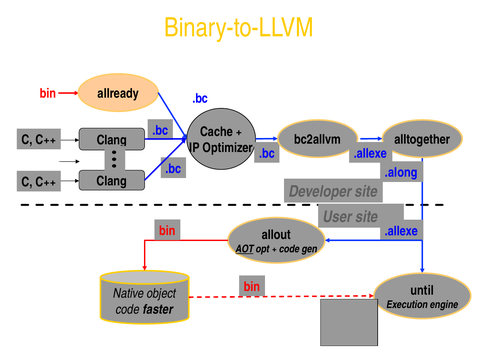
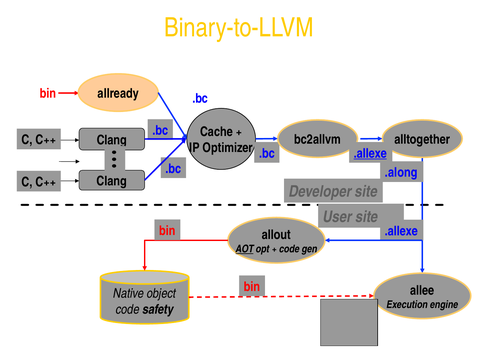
.allexe underline: none -> present (370, 153)
until: until -> allee (422, 290)
faster: faster -> safety (158, 309)
